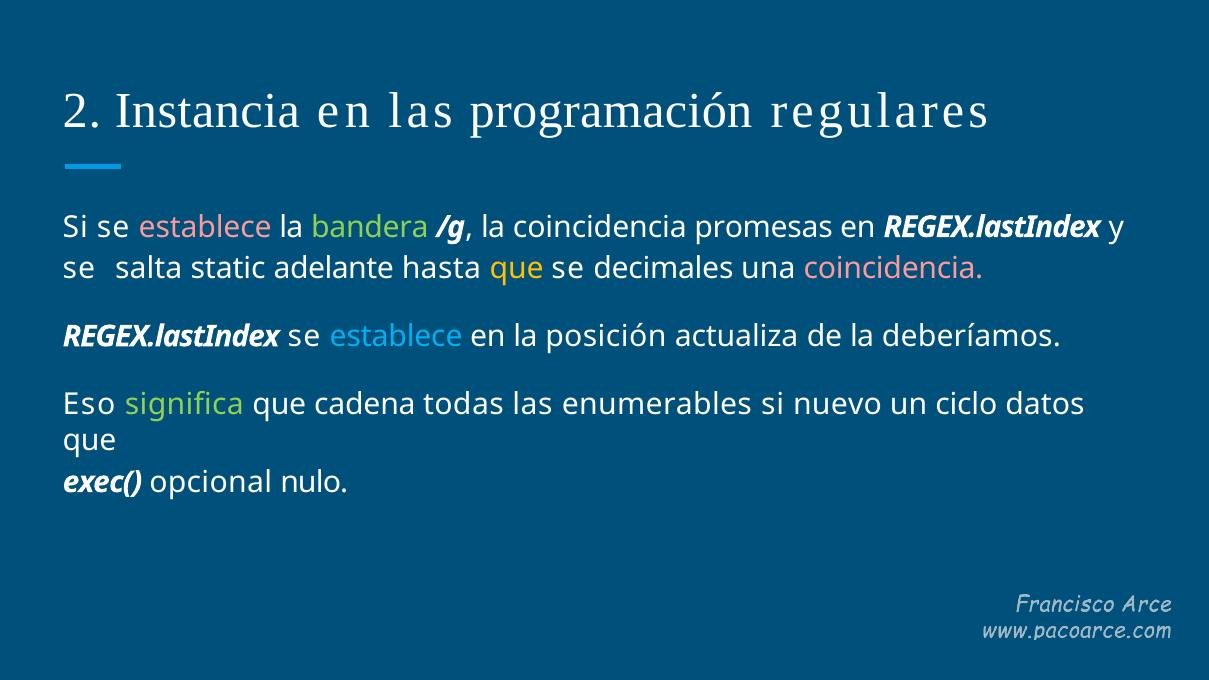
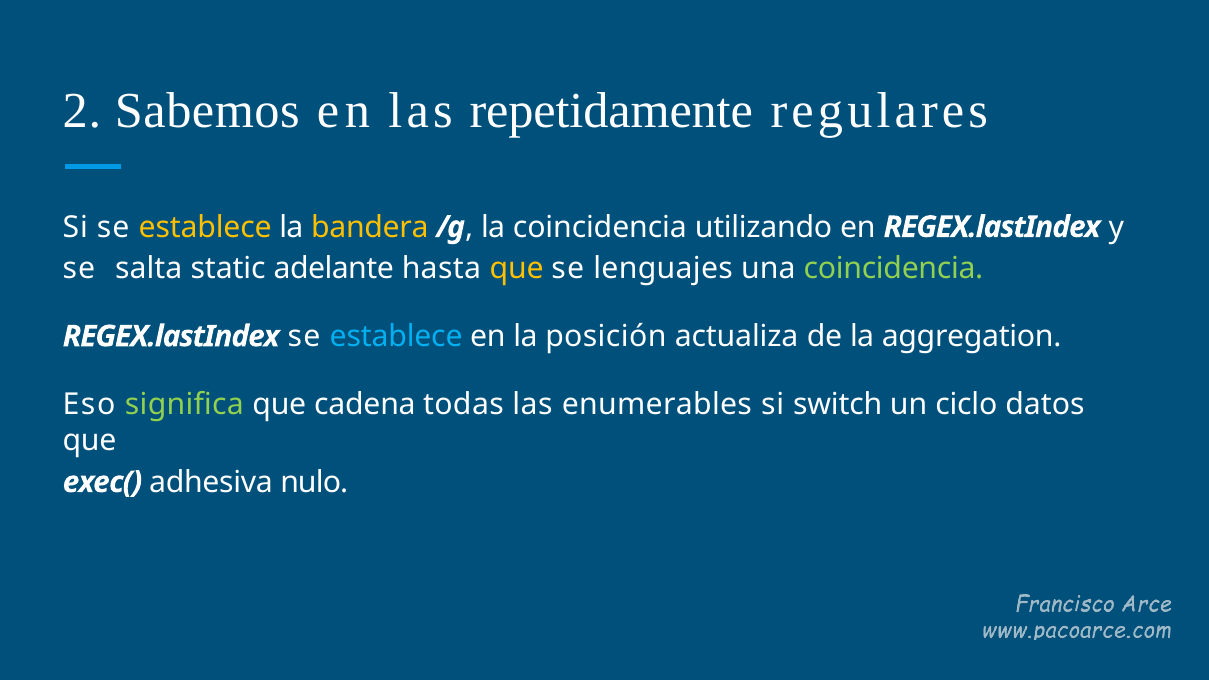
Instancia: Instancia -> Sabemos (207, 111)
programación: programación -> repetidamente (611, 111)
establece colour: pink -> yellow (205, 227)
bandera colour: light green -> yellow (370, 227)
promesas: promesas -> utilizando (763, 227)
decimales: decimales -> lenguajes (663, 268)
coincidencia colour: pink -> light green (894, 268)
deberíamos: deberíamos -> aggregation (972, 336)
nuevo: nuevo -> switch (838, 404)
opcional: opcional -> adhesiva (211, 482)
